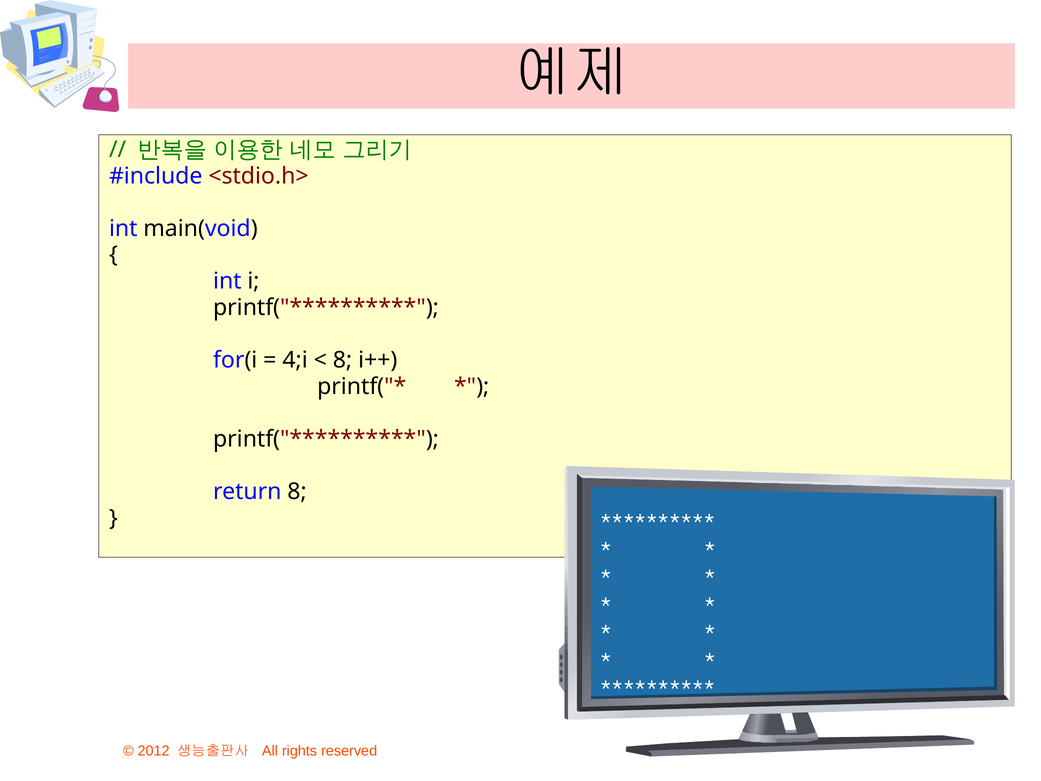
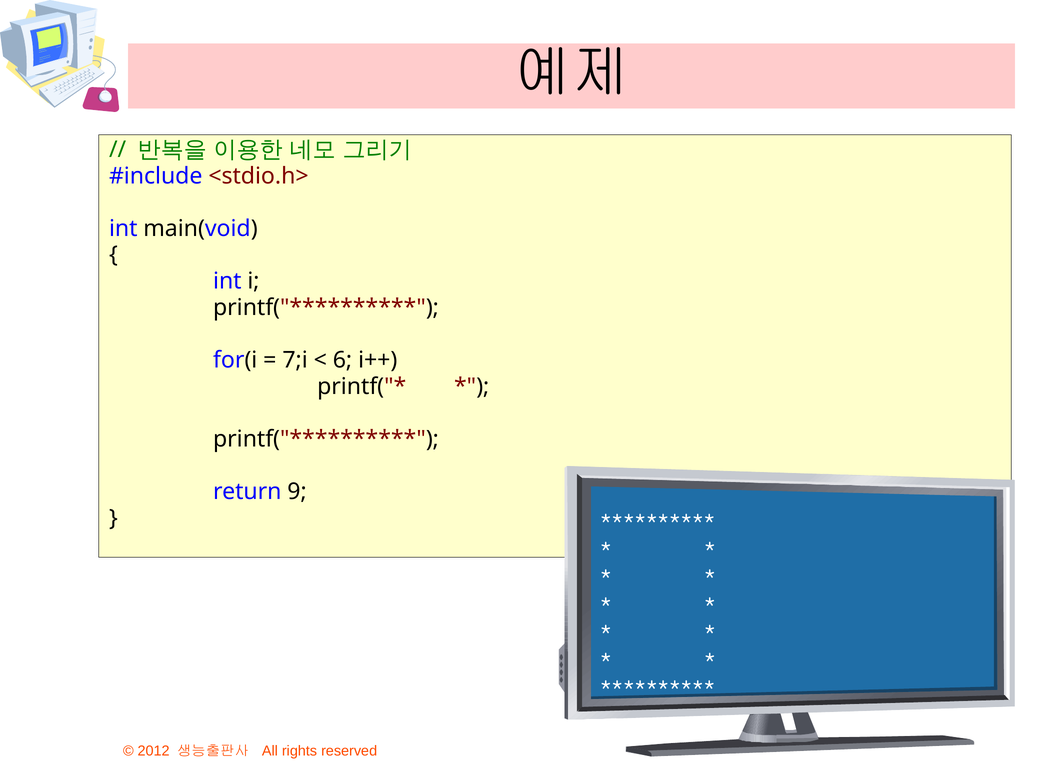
4;i: 4;i -> 7;i (295, 360)
8: 8 -> 6 (342, 360)
return 8: 8 -> 9 (297, 492)
